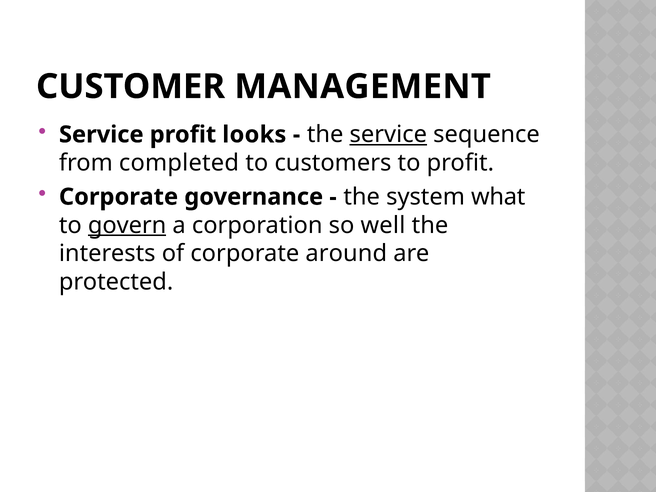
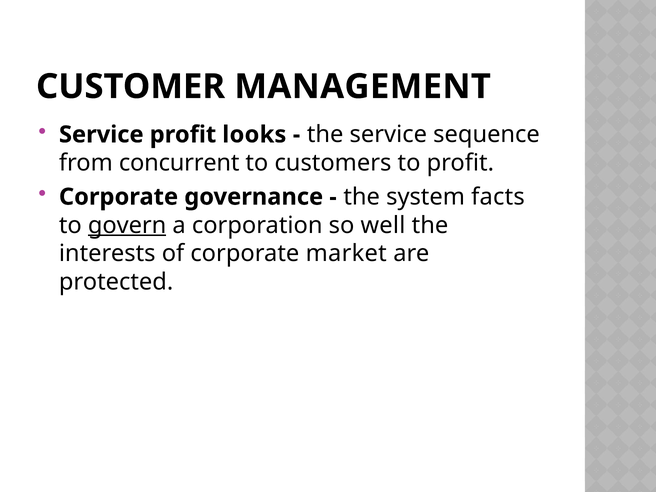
service underline: present -> none (388, 135)
completed: completed -> concurrent (179, 163)
what: what -> facts (498, 197)
around: around -> market (346, 254)
